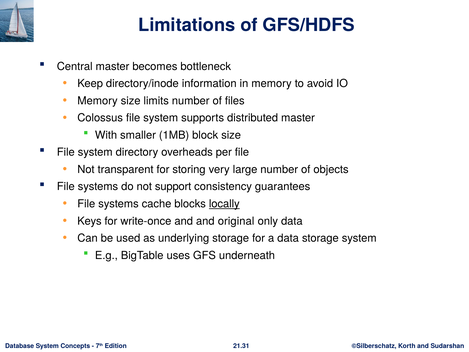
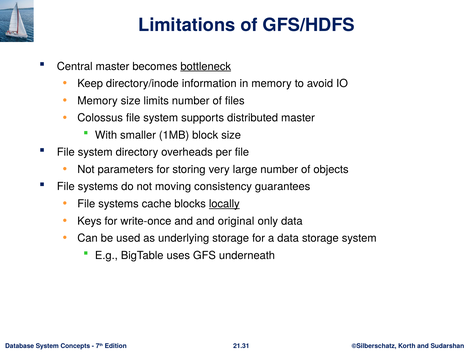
bottleneck underline: none -> present (206, 66)
transparent: transparent -> parameters (126, 169)
support: support -> moving (173, 187)
